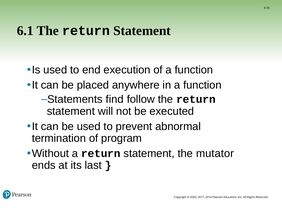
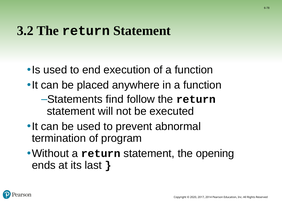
6.1: 6.1 -> 3.2 (25, 31)
mutator: mutator -> opening (215, 153)
